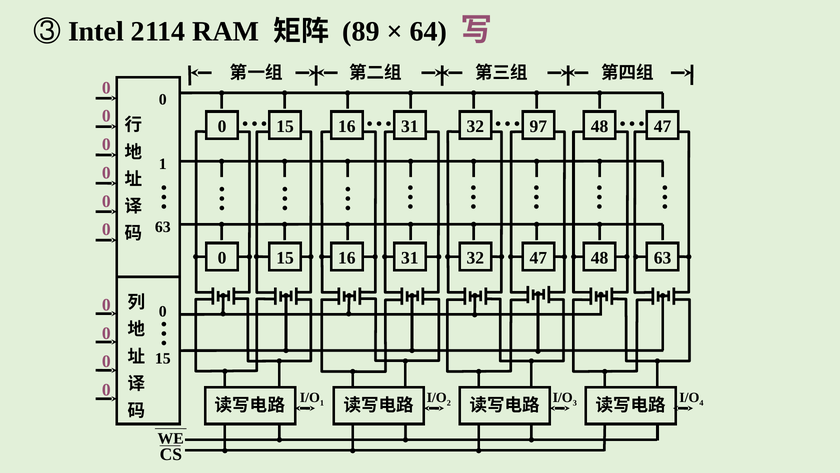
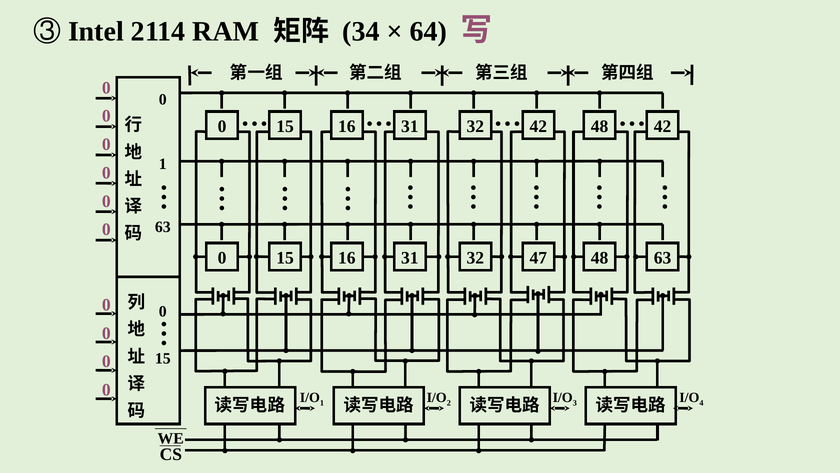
89: 89 -> 34 (361, 32)
16 97: 97 -> 42 (538, 126)
32 47: 47 -> 42 (663, 126)
